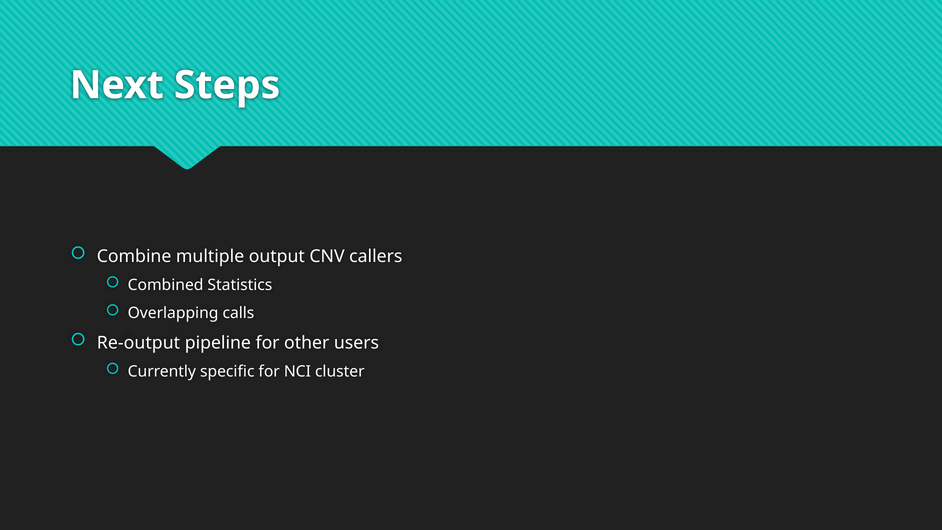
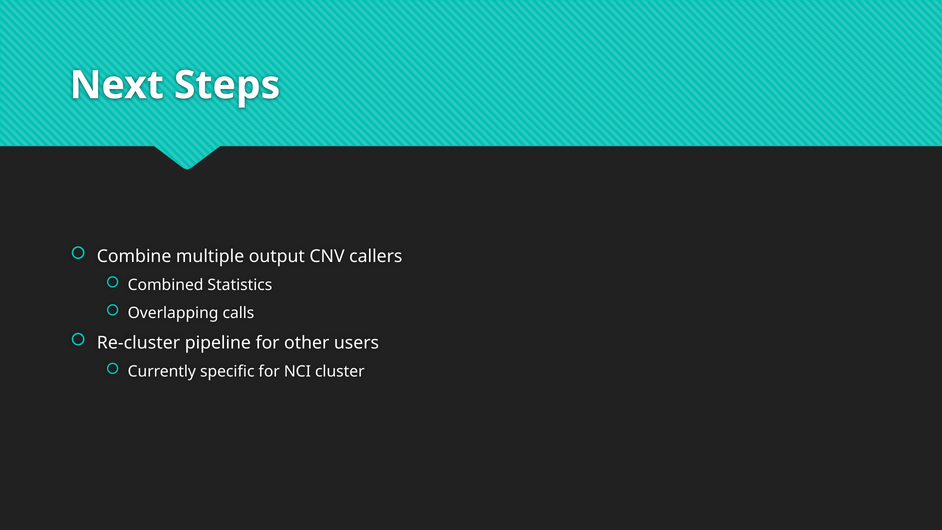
Re-output: Re-output -> Re-cluster (138, 343)
